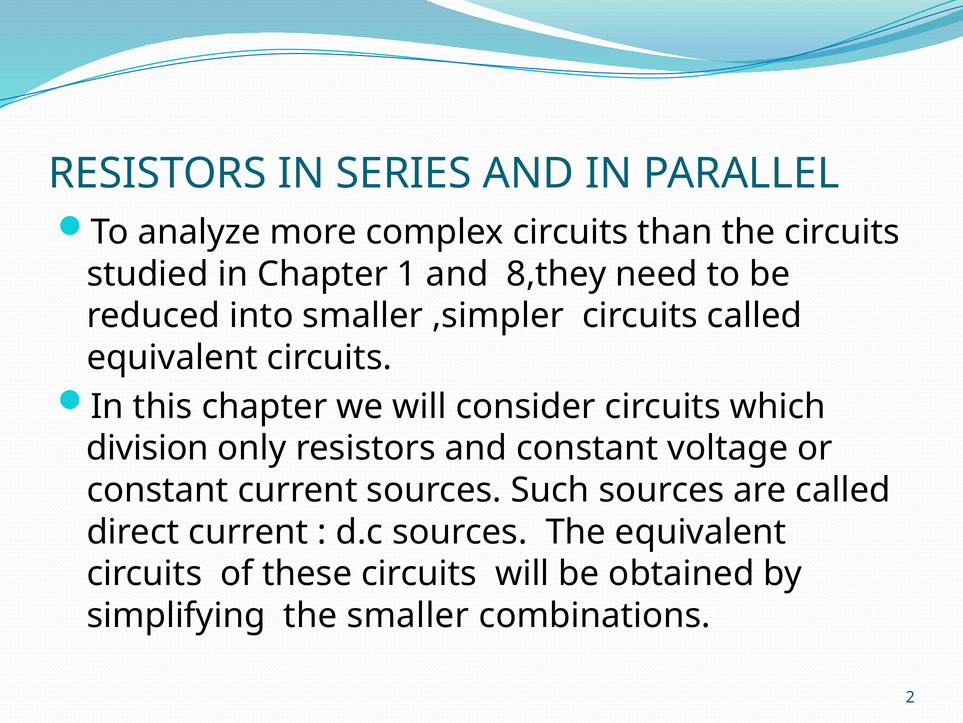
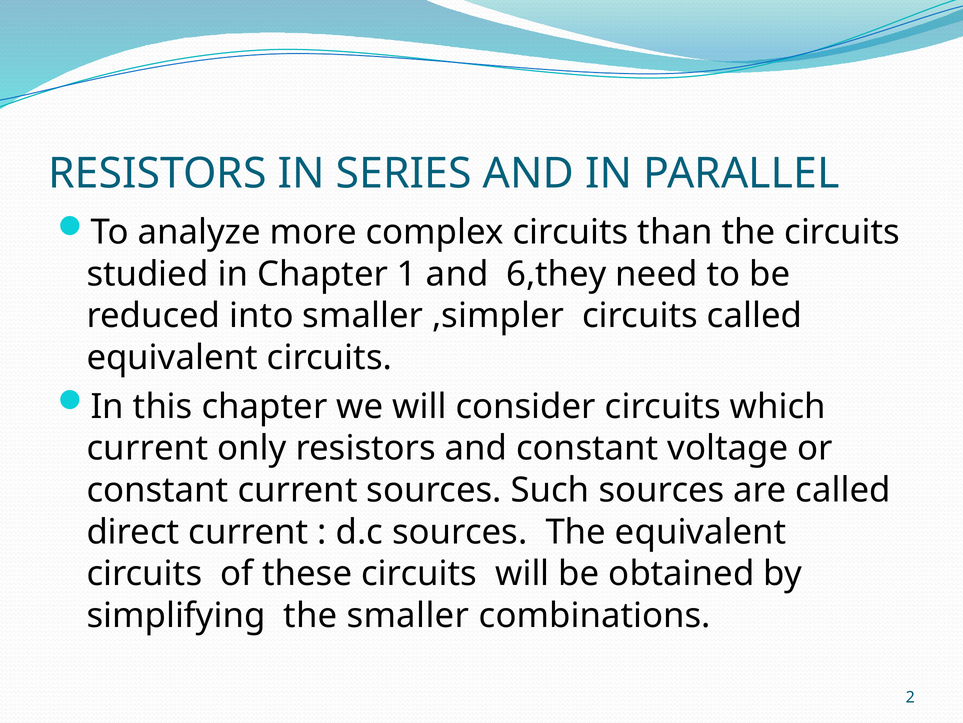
8,they: 8,they -> 6,they (556, 274)
division: division -> current (147, 448)
